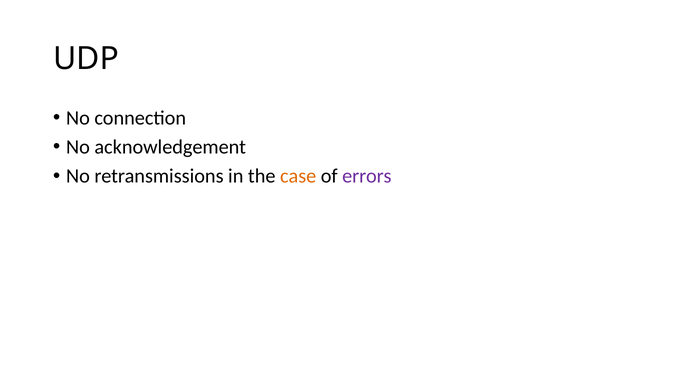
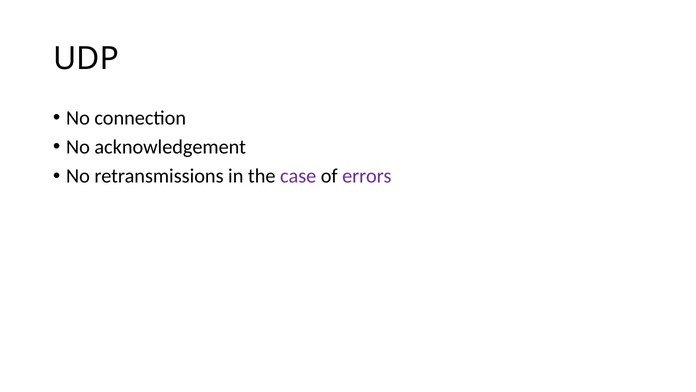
case colour: orange -> purple (298, 176)
